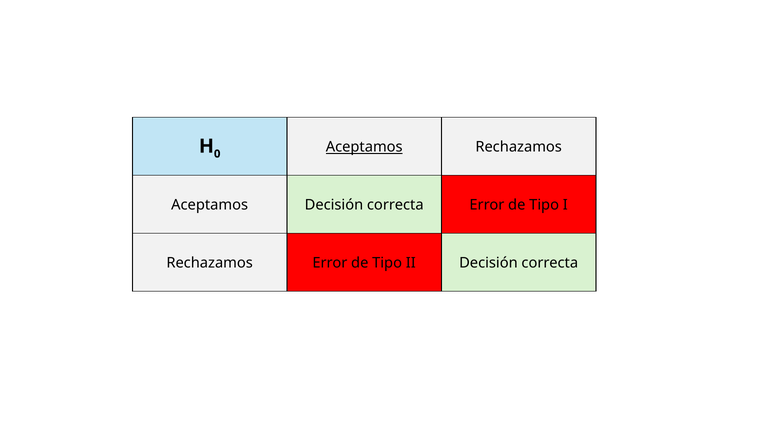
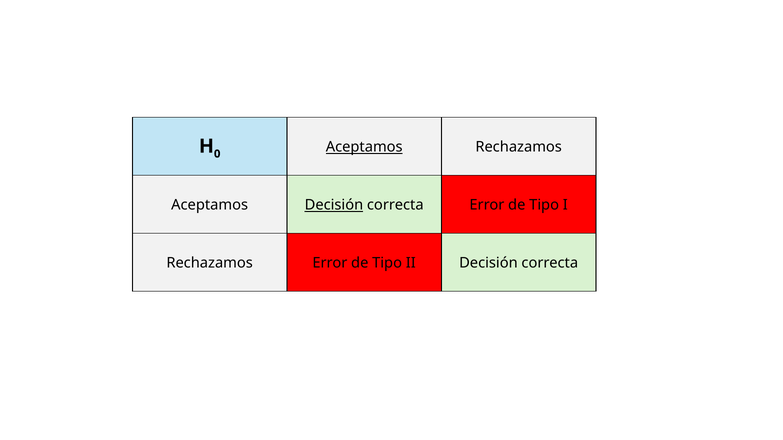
Decisión underline: none -> present (334, 205)
